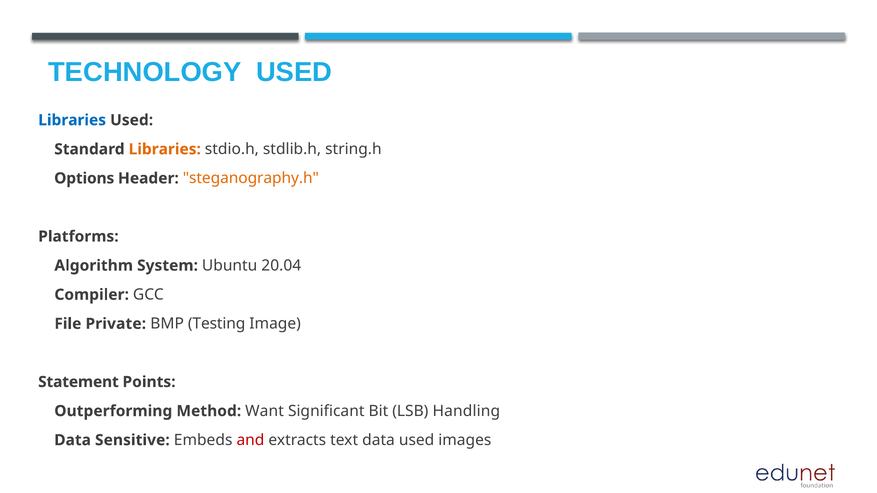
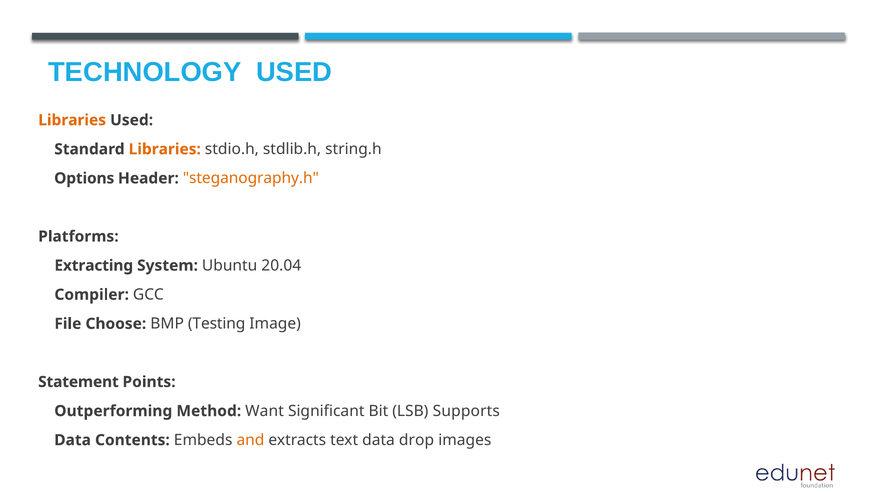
Libraries colour: blue -> orange (72, 120)
Algorithm: Algorithm -> Extracting (94, 266)
Private: Private -> Choose (116, 324)
Handling: Handling -> Supports (466, 411)
Sensitive: Sensitive -> Contents (132, 440)
and colour: red -> orange (250, 440)
data used: used -> drop (417, 440)
